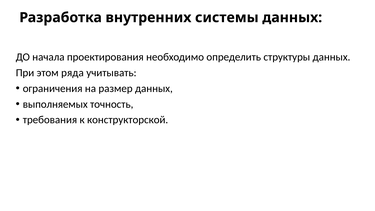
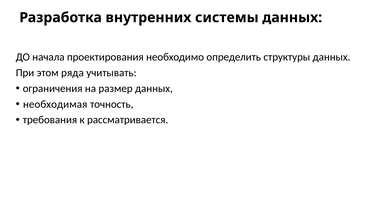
выполняемых: выполняемых -> необходимая (55, 104)
конструкторской: конструкторской -> рассматривается (128, 120)
